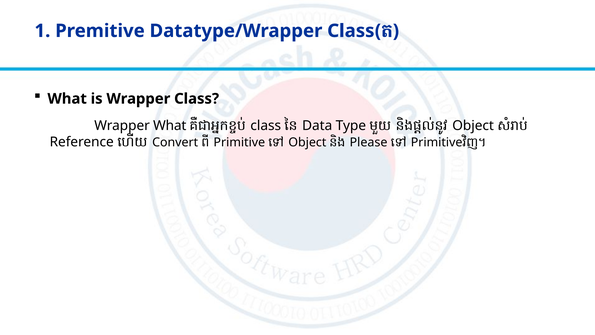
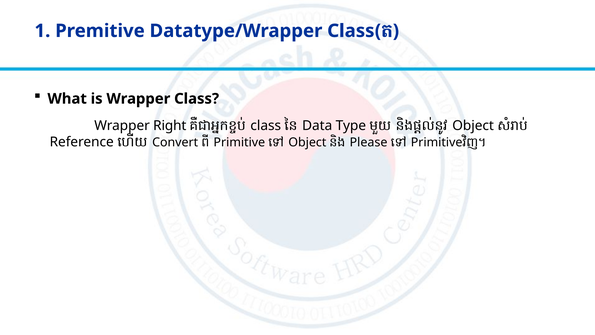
Wrapper What: What -> Right (170, 126)
